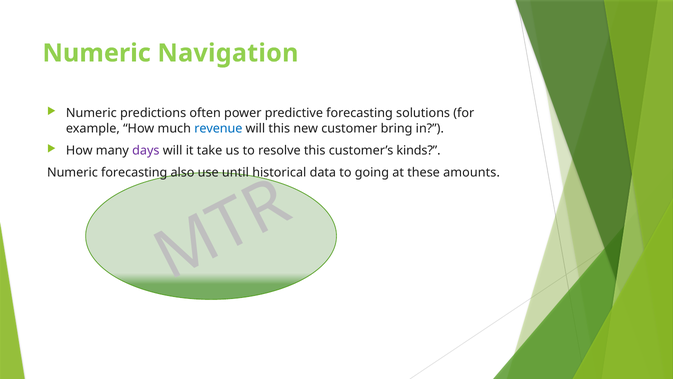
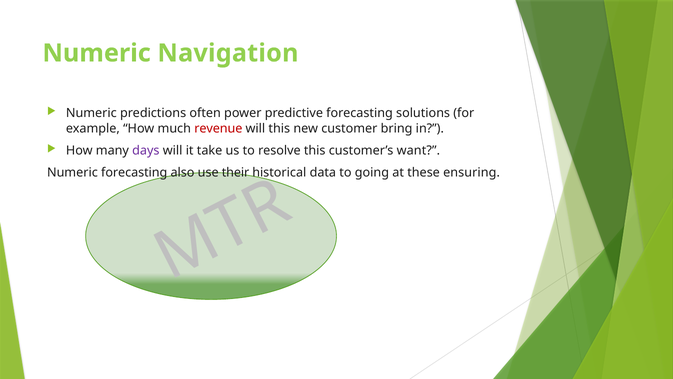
revenue colour: blue -> red (218, 128)
kinds: kinds -> want (418, 150)
until: until -> their (236, 173)
amounts: amounts -> ensuring (472, 173)
